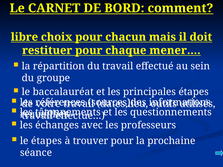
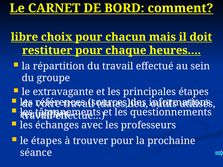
mener…: mener… -> heures… (175, 50)
baccalauréat: baccalauréat -> extravagante (63, 92)
